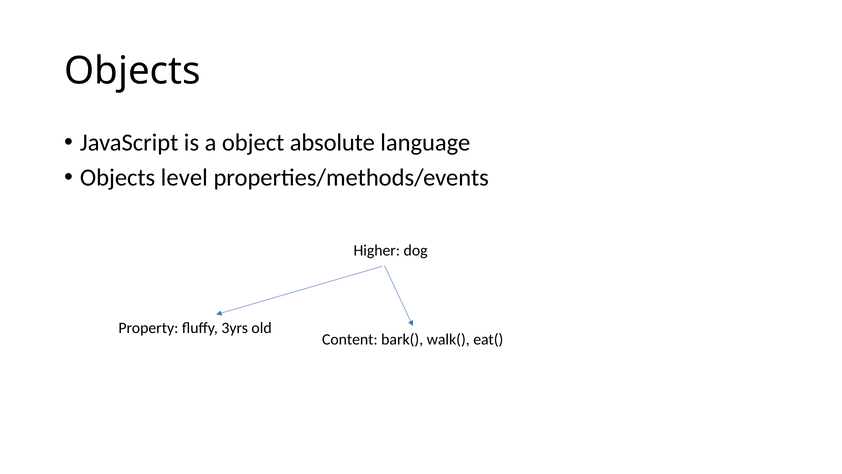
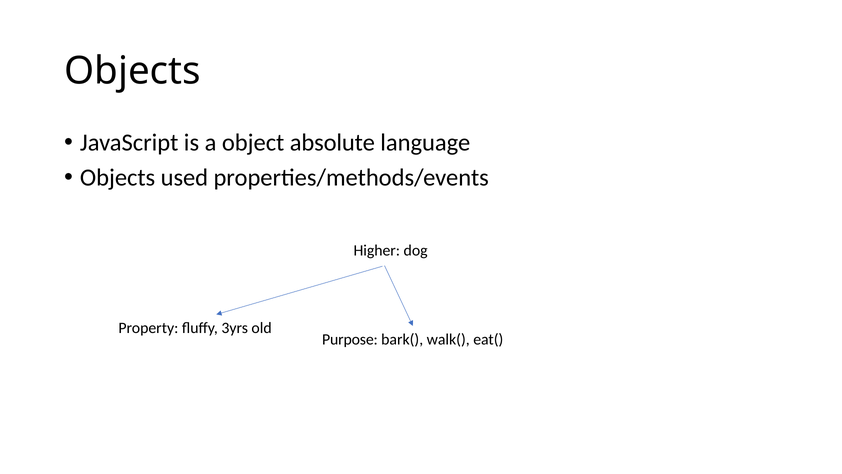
level: level -> used (184, 178)
Content: Content -> Purpose (350, 339)
